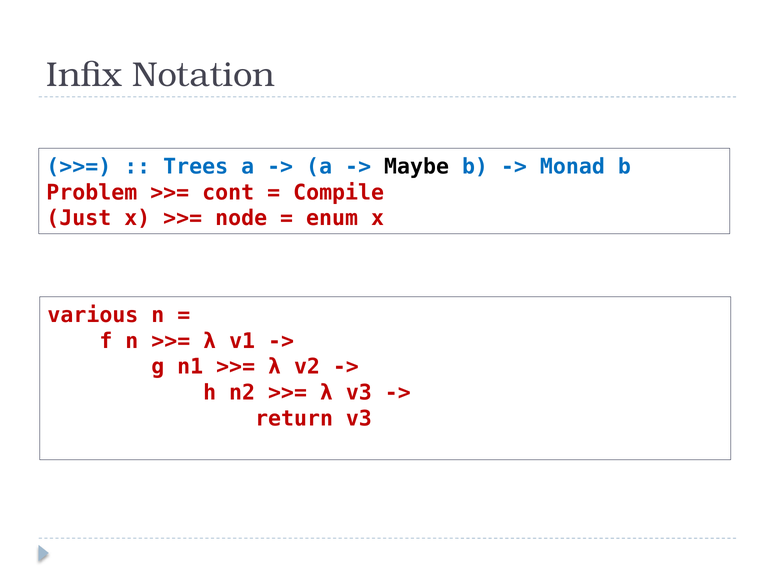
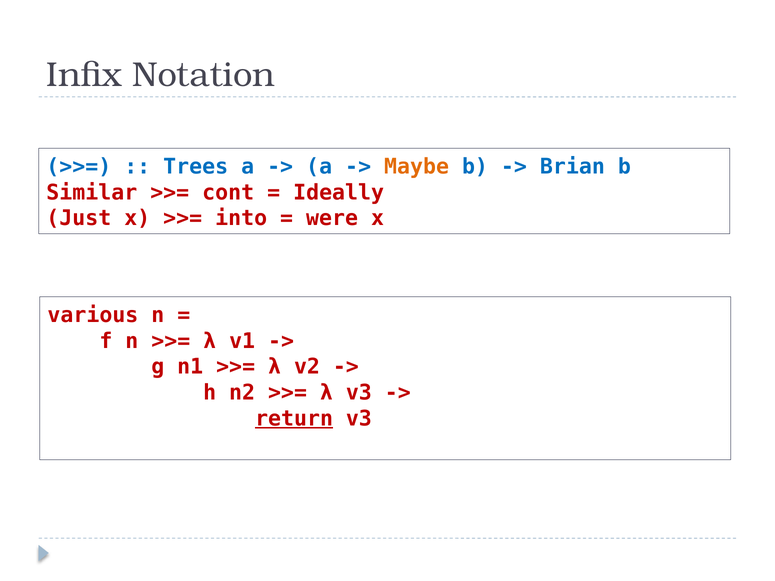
Maybe colour: black -> orange (417, 167)
Monad: Monad -> Brian (572, 167)
Problem: Problem -> Similar (92, 193)
Compile: Compile -> Ideally (339, 193)
node: node -> into (241, 218)
enum: enum -> were (332, 218)
return underline: none -> present (294, 419)
